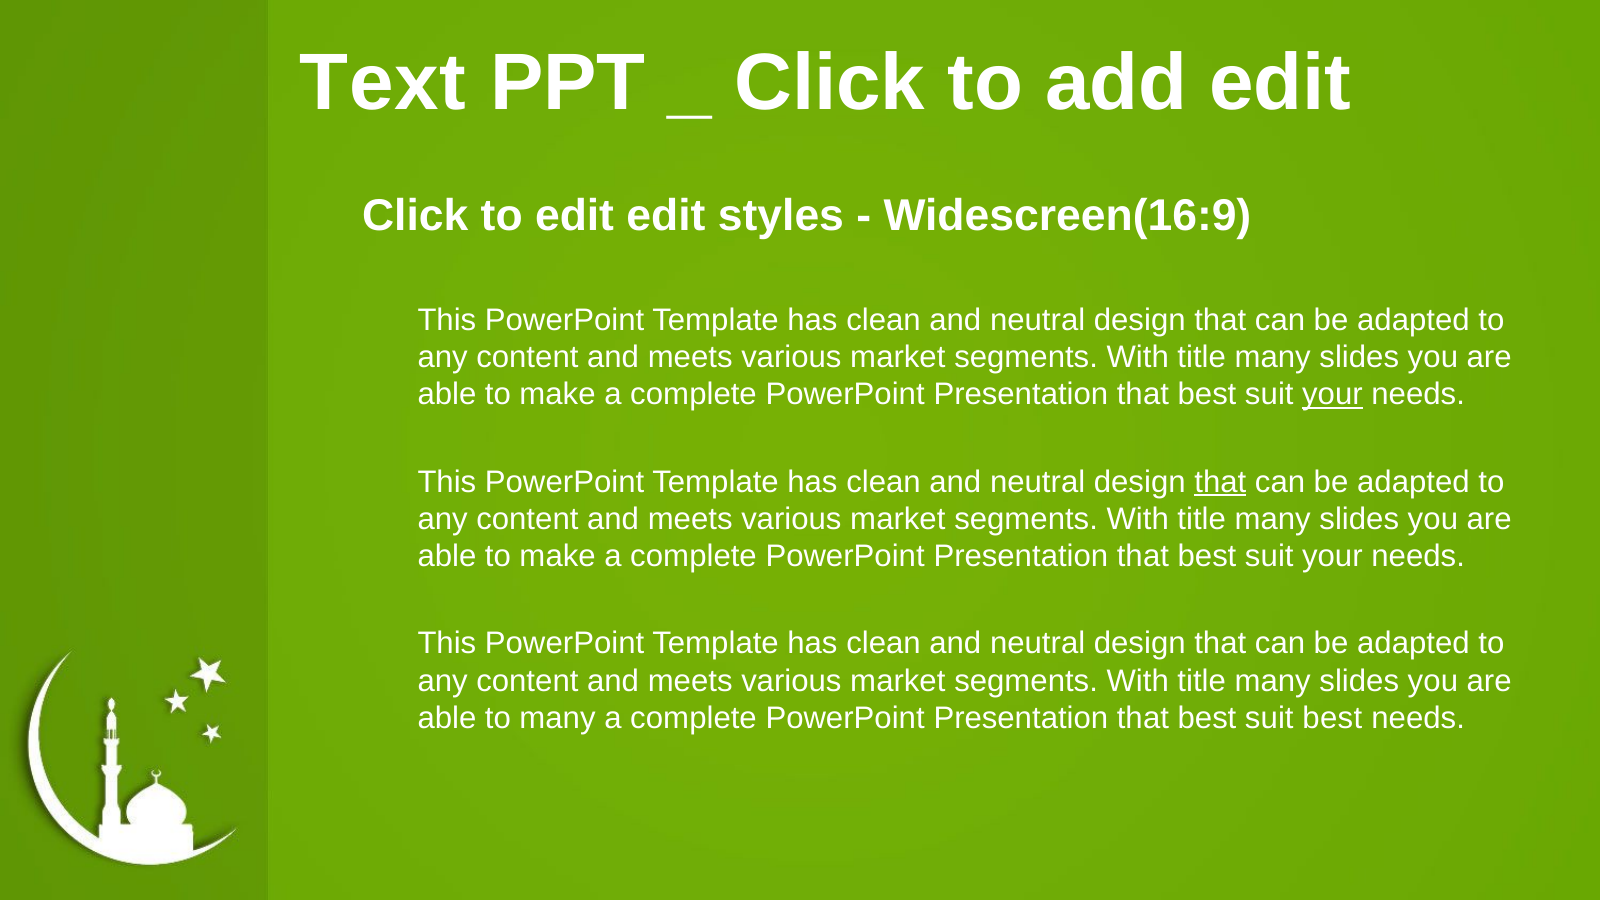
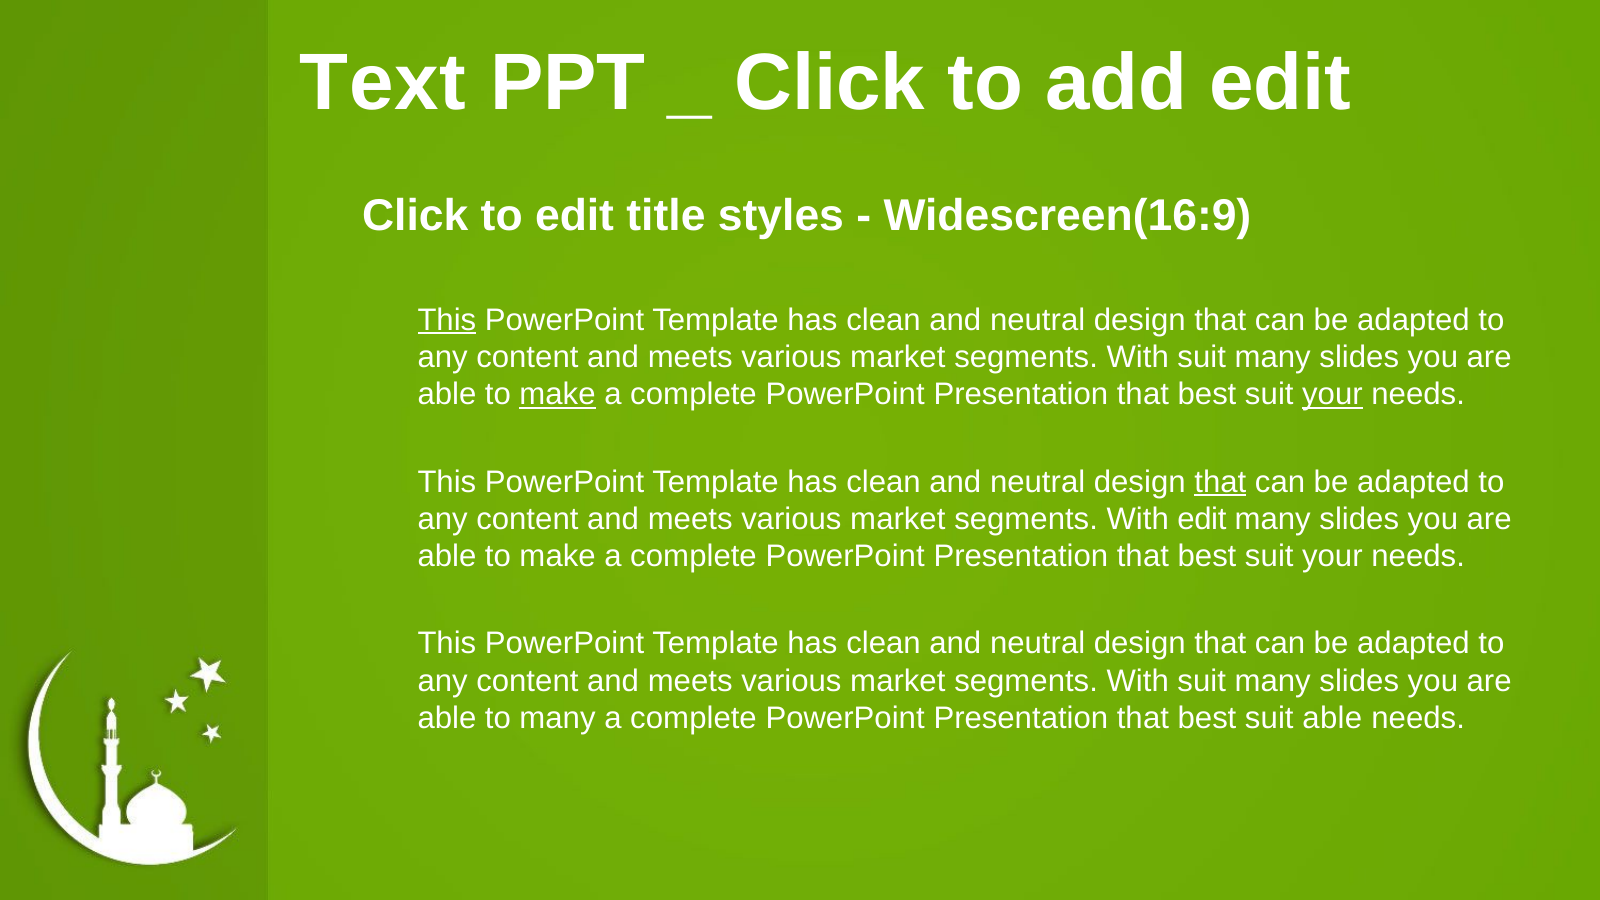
edit edit: edit -> title (666, 216)
This underline: none -> present (447, 320)
title: title -> suit (1202, 357)
make underline: none -> present (558, 395)
title: title -> edit (1202, 519)
title: title -> suit (1202, 681)
suit best: best -> able (1332, 718)
